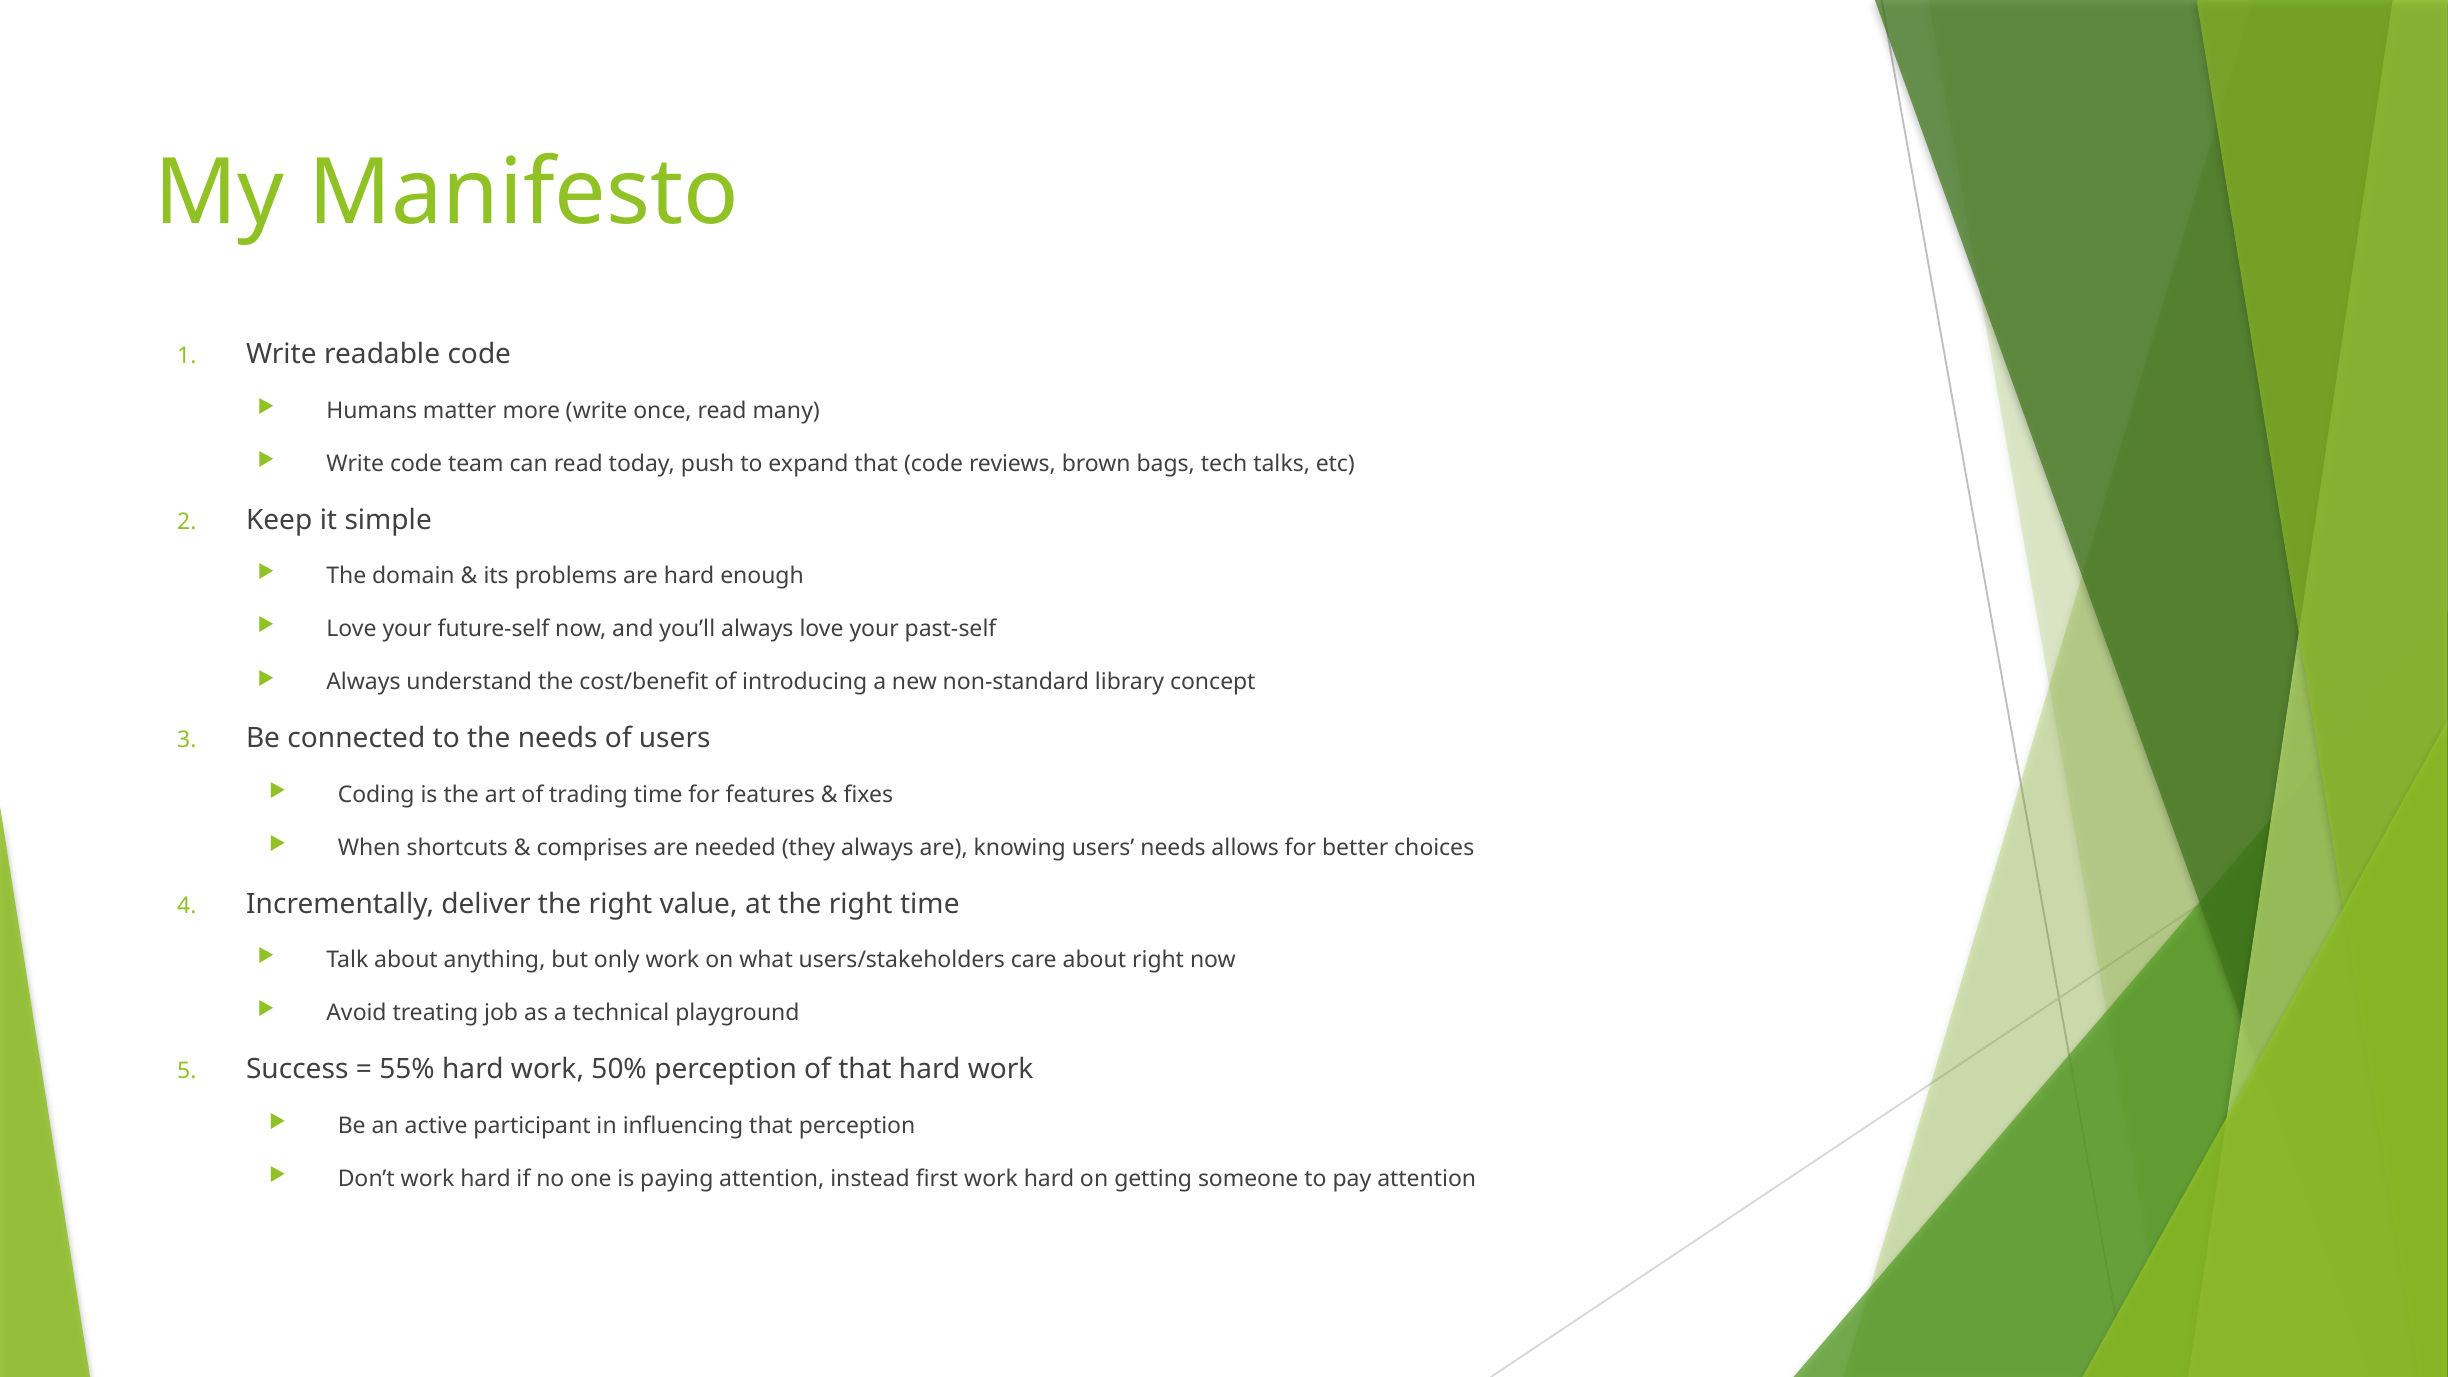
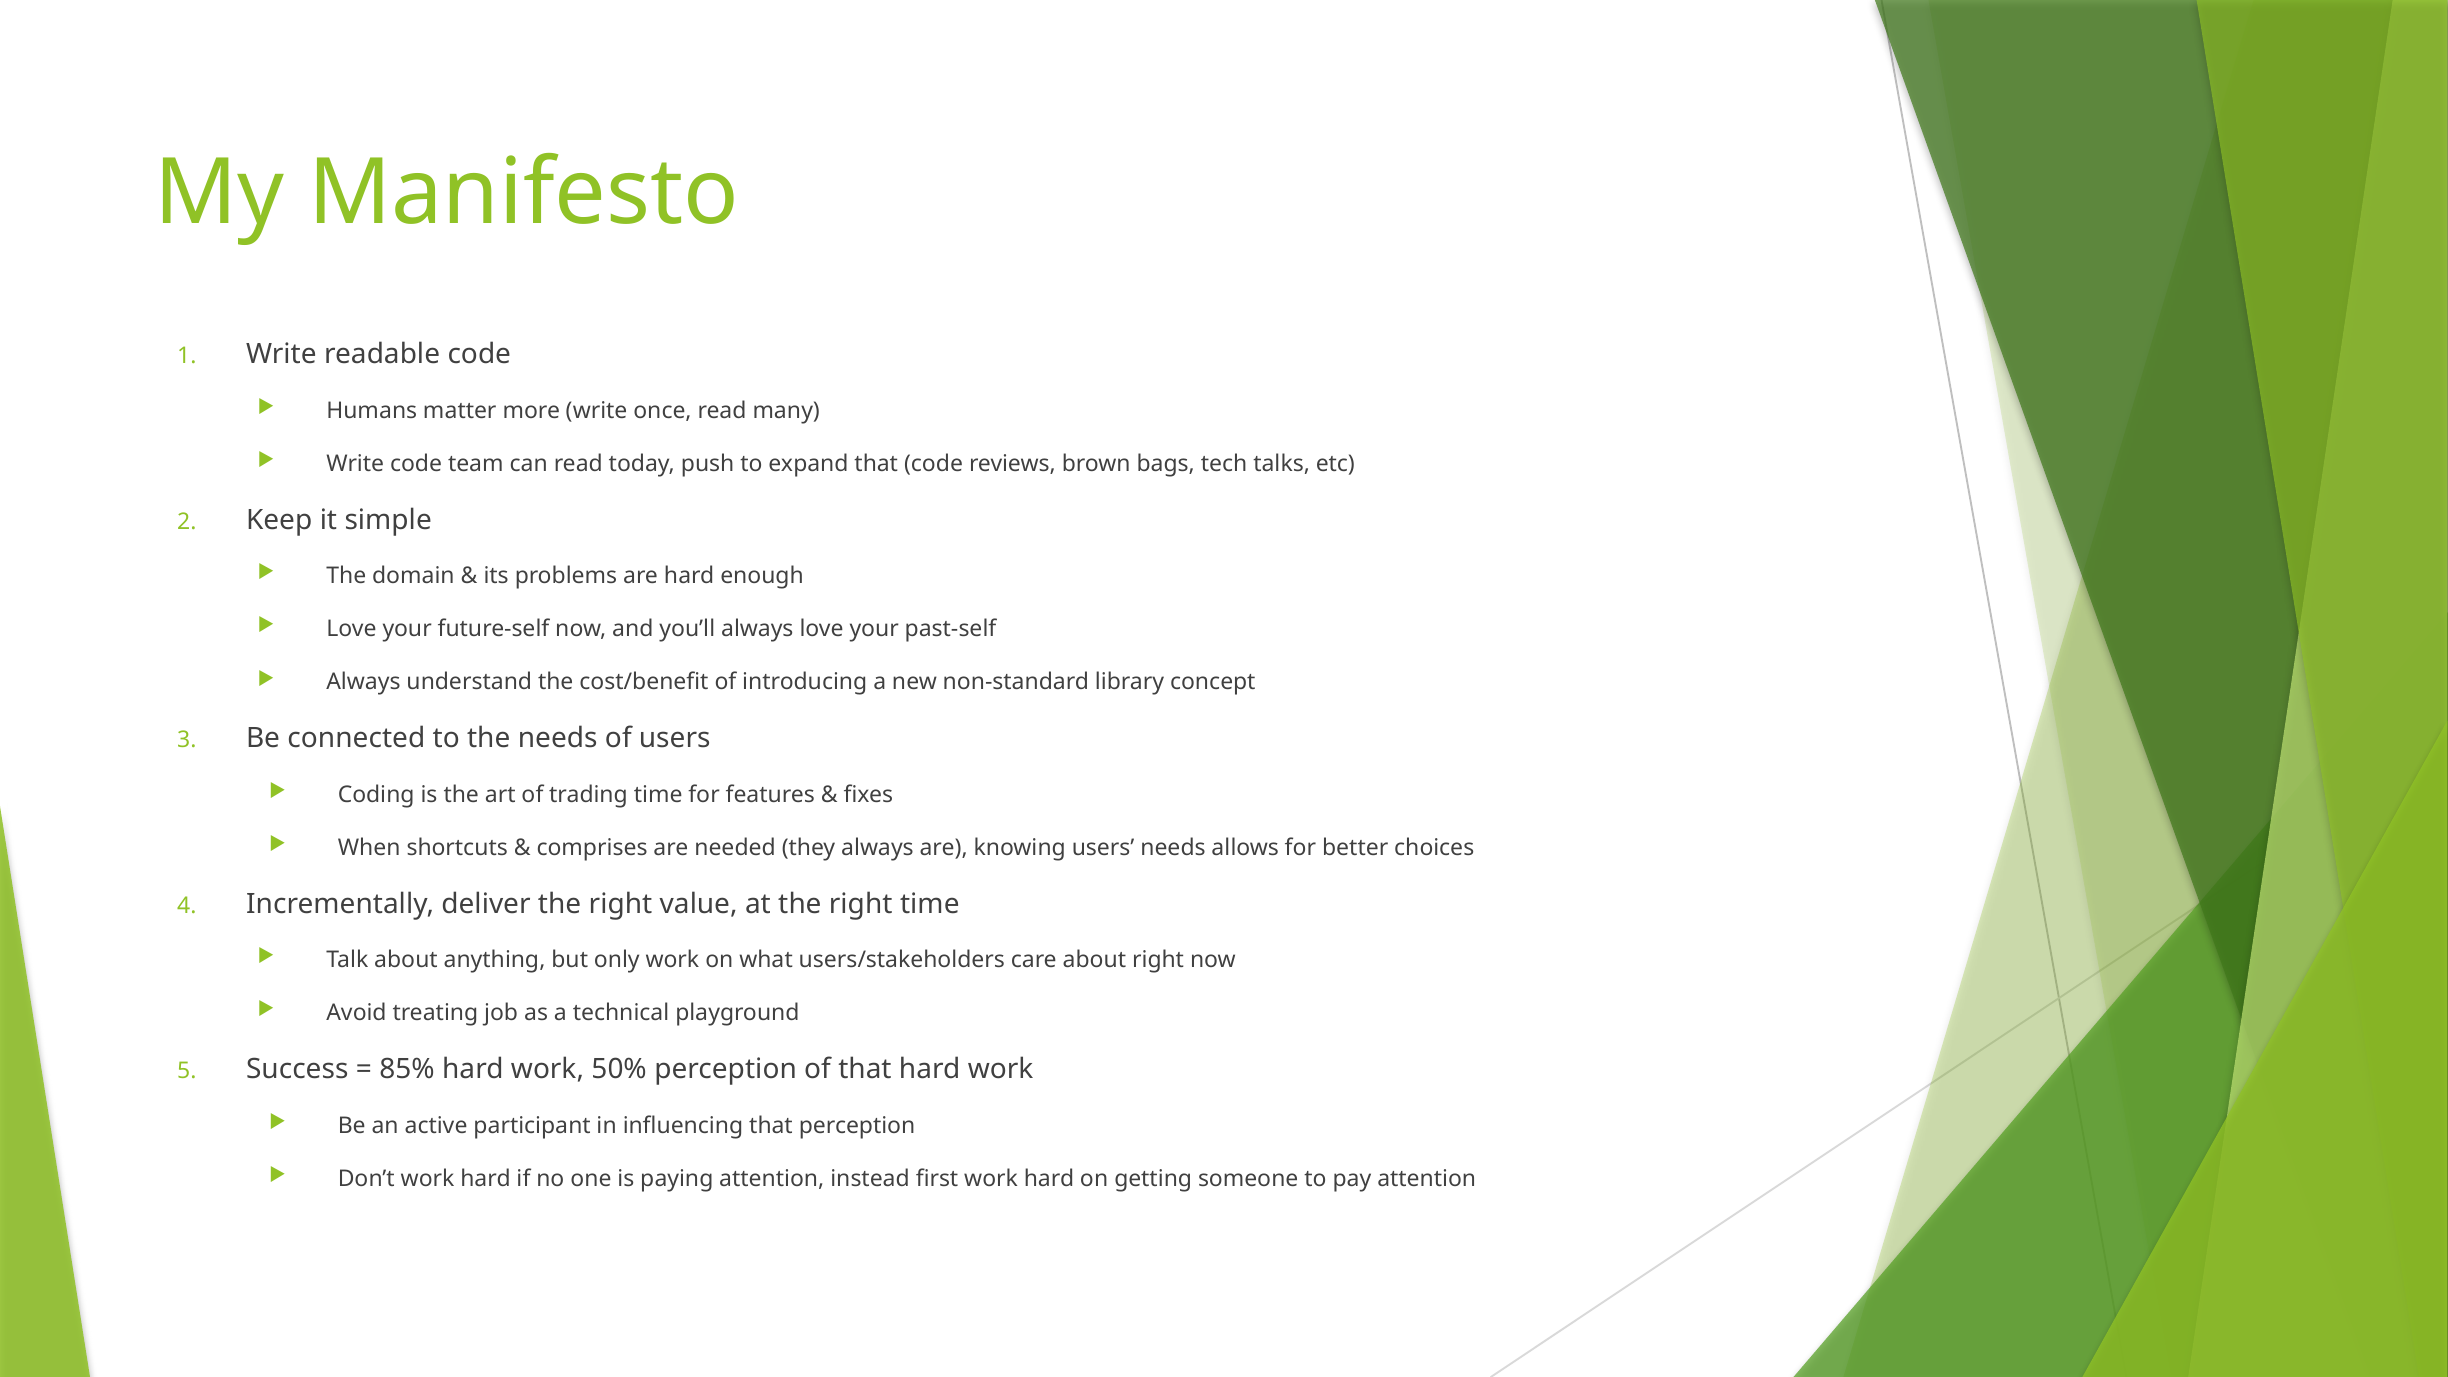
55%: 55% -> 85% (407, 1070)
